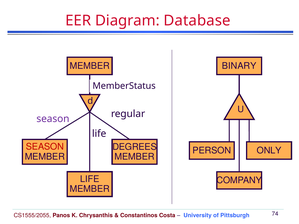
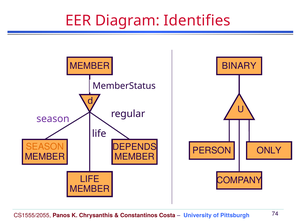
Database: Database -> Identifies (197, 21)
SEASON colour: red -> orange (45, 147)
DEGREES: DEGREES -> DEPENDS (135, 147)
